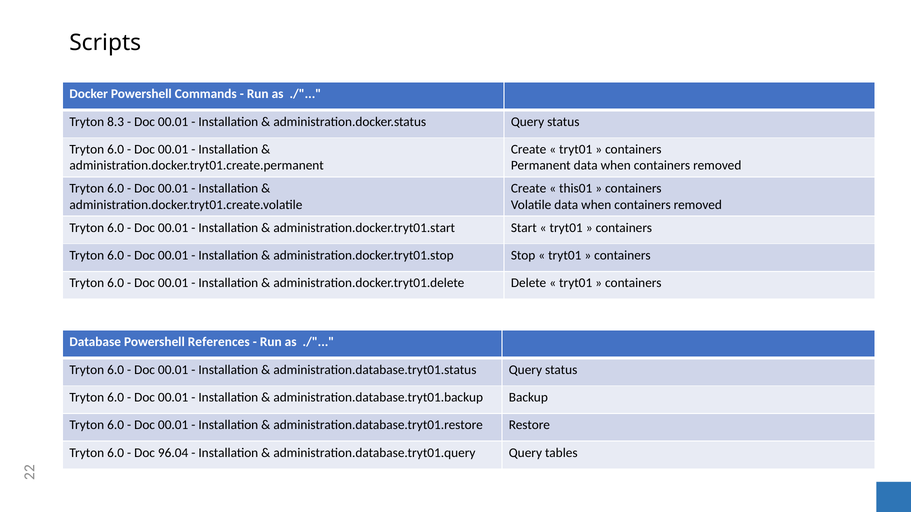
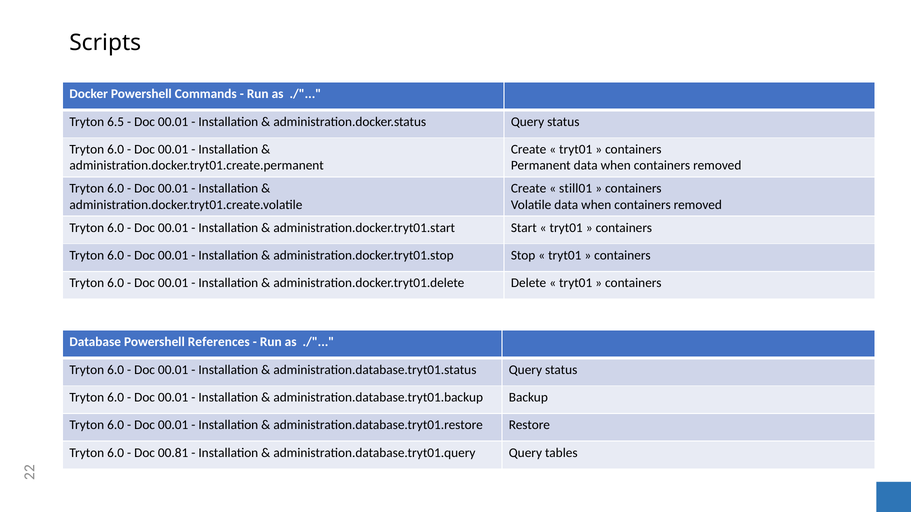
8.3: 8.3 -> 6.5 (116, 122)
this01: this01 -> still01 (576, 189)
96.04: 96.04 -> 00.81 (173, 453)
